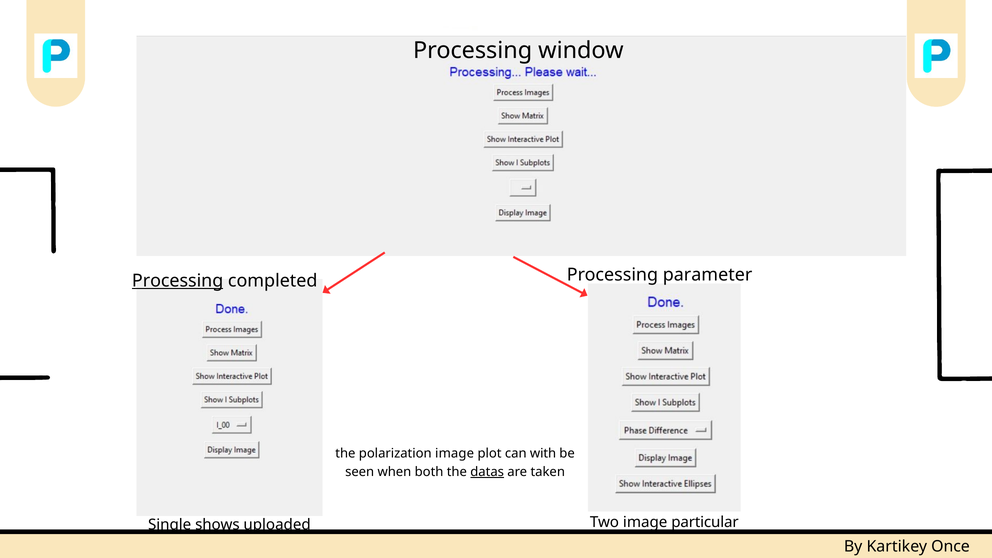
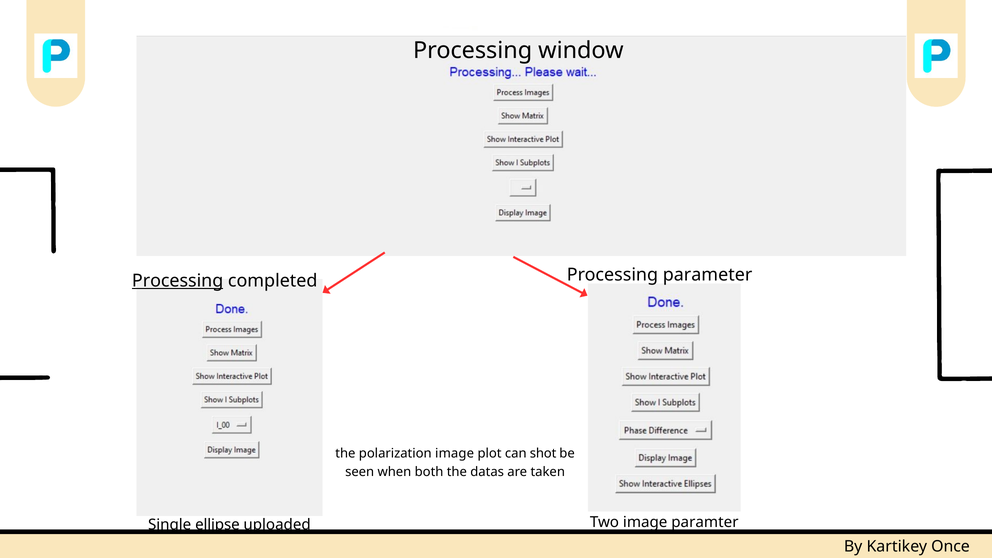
with: with -> shot (543, 453)
datas underline: present -> none (487, 472)
shows: shows -> ellipse (217, 525)
particular: particular -> paramter (705, 522)
